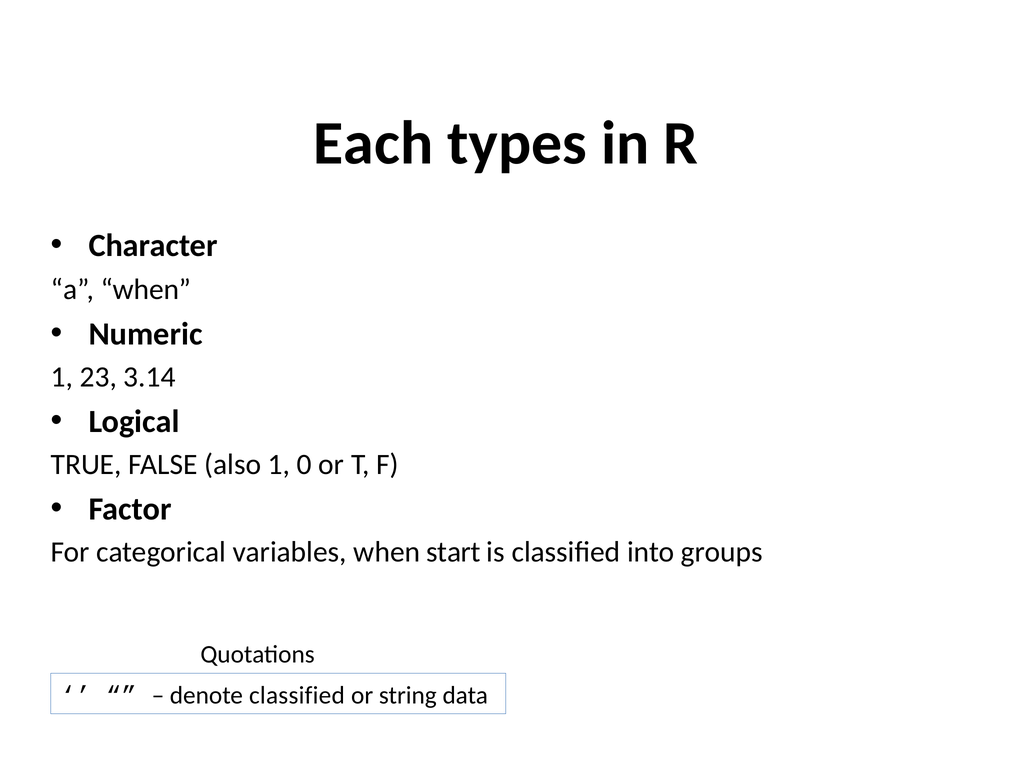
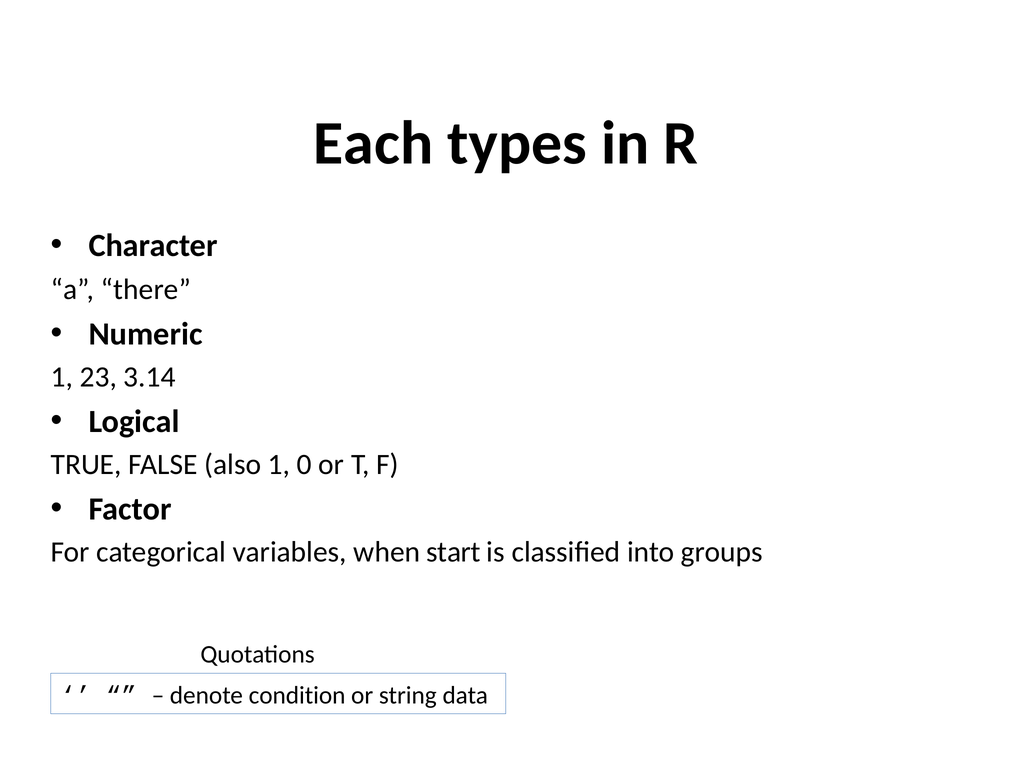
a when: when -> there (146, 290)
denote classified: classified -> condition (297, 695)
